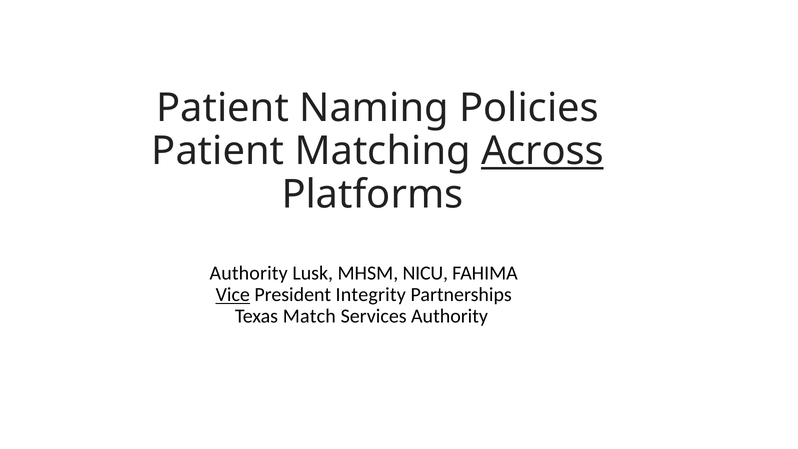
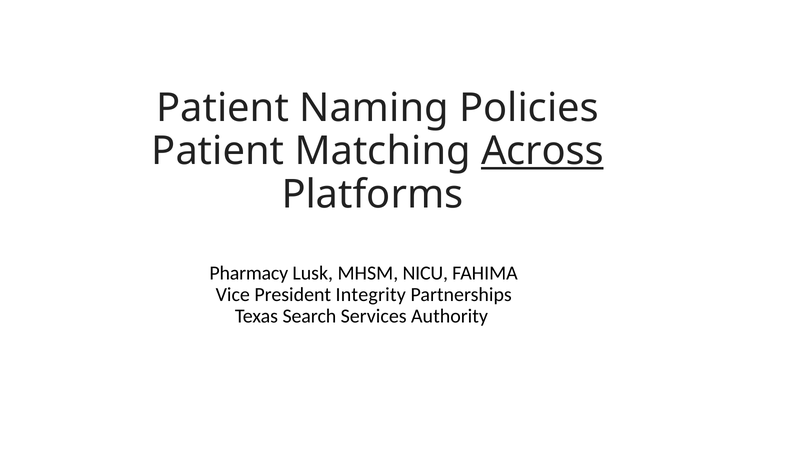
Authority: Authority -> Pharmacy (249, 273)
Vice underline: present -> none (233, 295)
Match: Match -> Search (309, 316)
